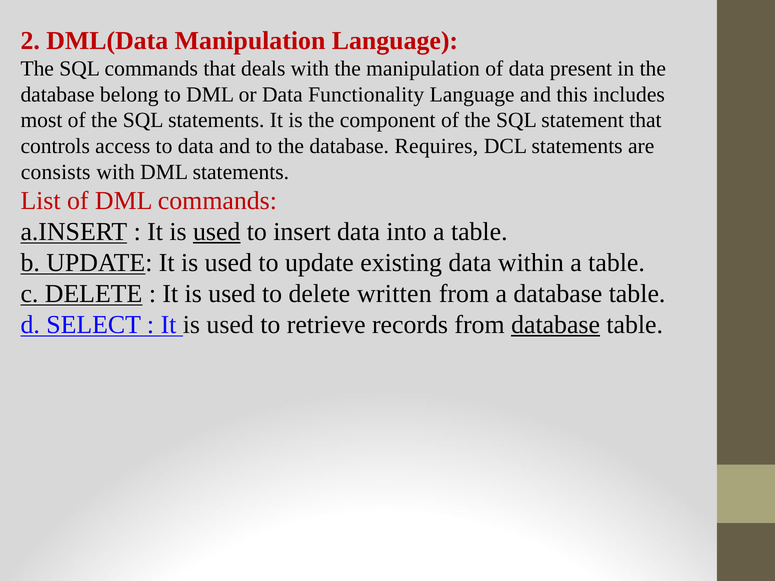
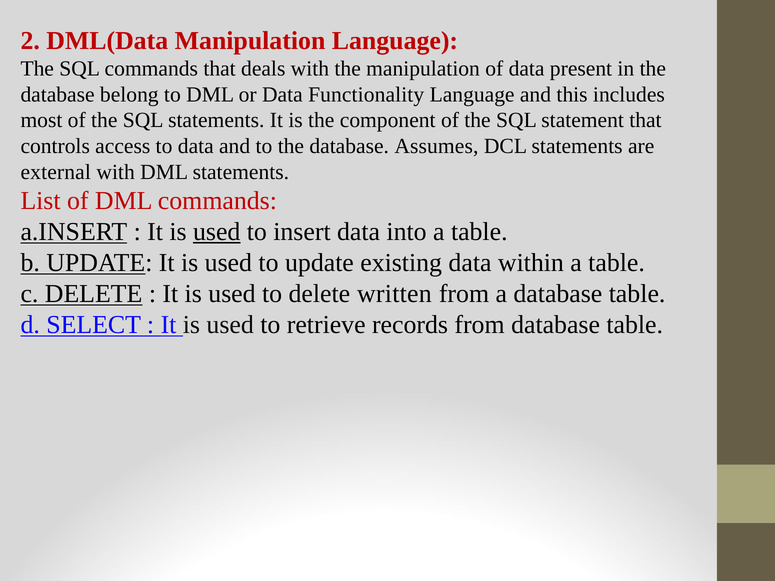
Requires: Requires -> Assumes (436, 146)
consists: consists -> external (56, 172)
database underline: present -> none (556, 325)
